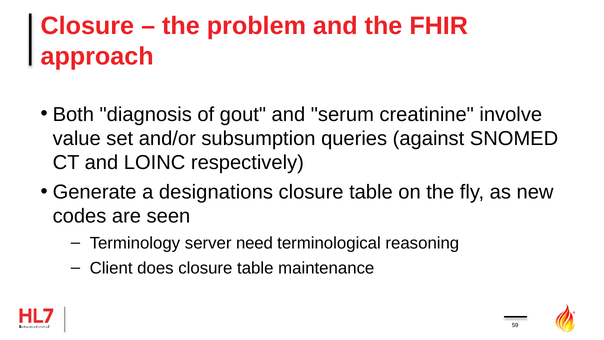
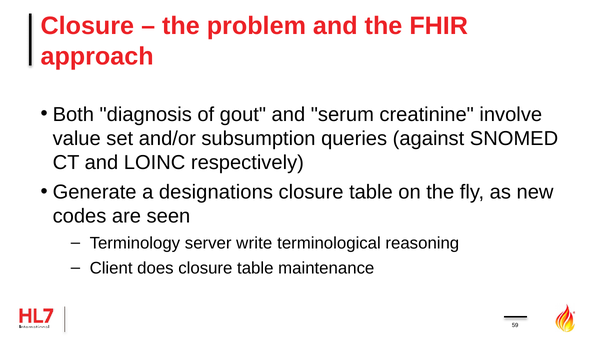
need: need -> write (254, 243)
